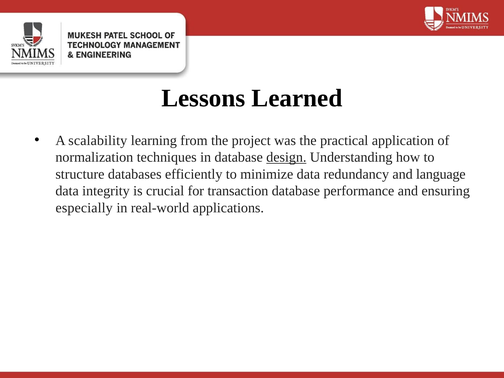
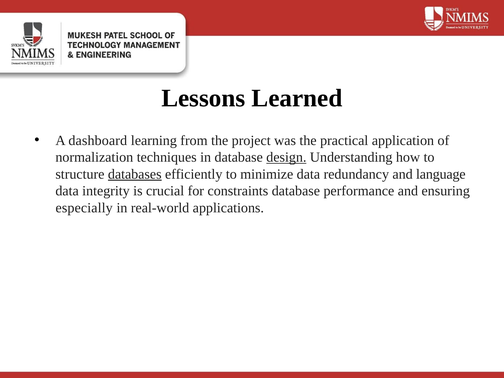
scalability: scalability -> dashboard (98, 140)
databases underline: none -> present (135, 174)
transaction: transaction -> constraints (238, 191)
